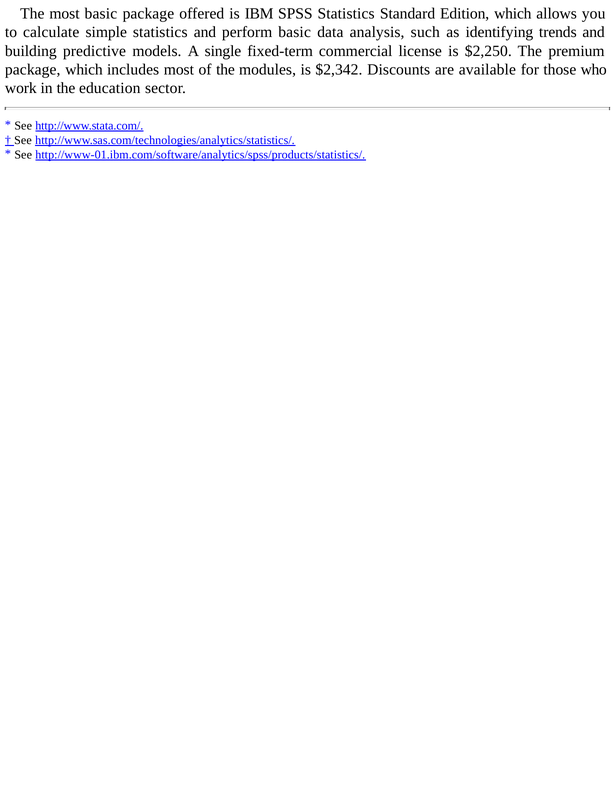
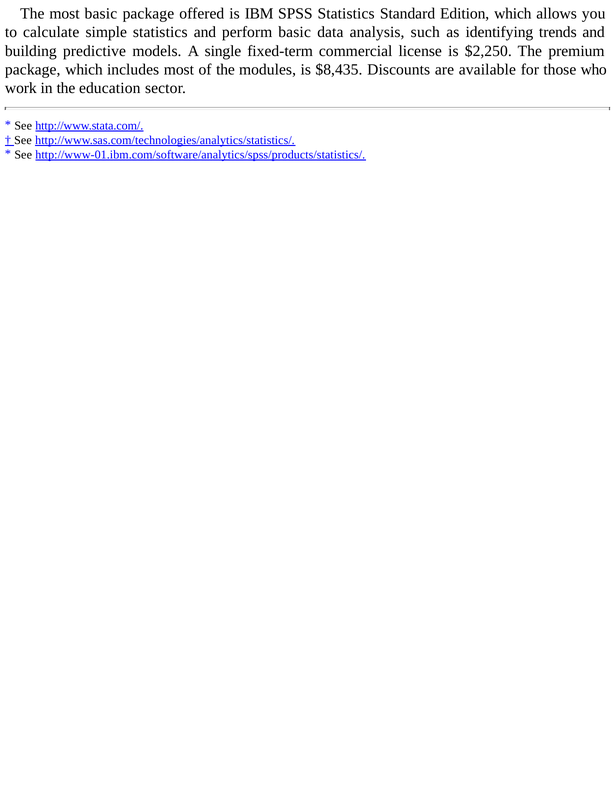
$2,342: $2,342 -> $8,435 (339, 70)
